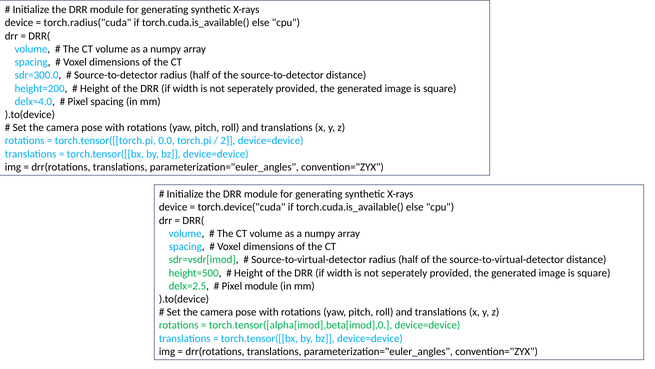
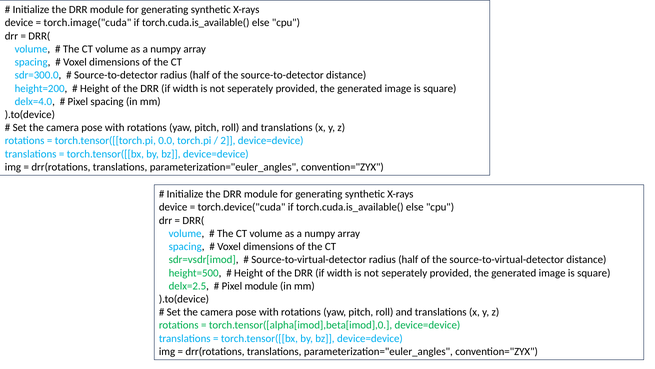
torch.radius("cuda: torch.radius("cuda -> torch.image("cuda (87, 23)
